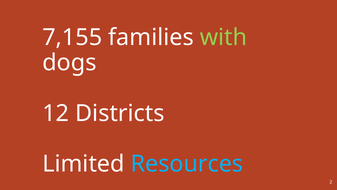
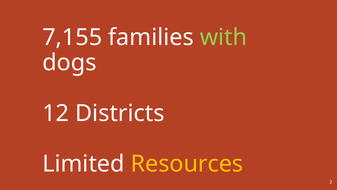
Resources colour: light blue -> yellow (187, 164)
